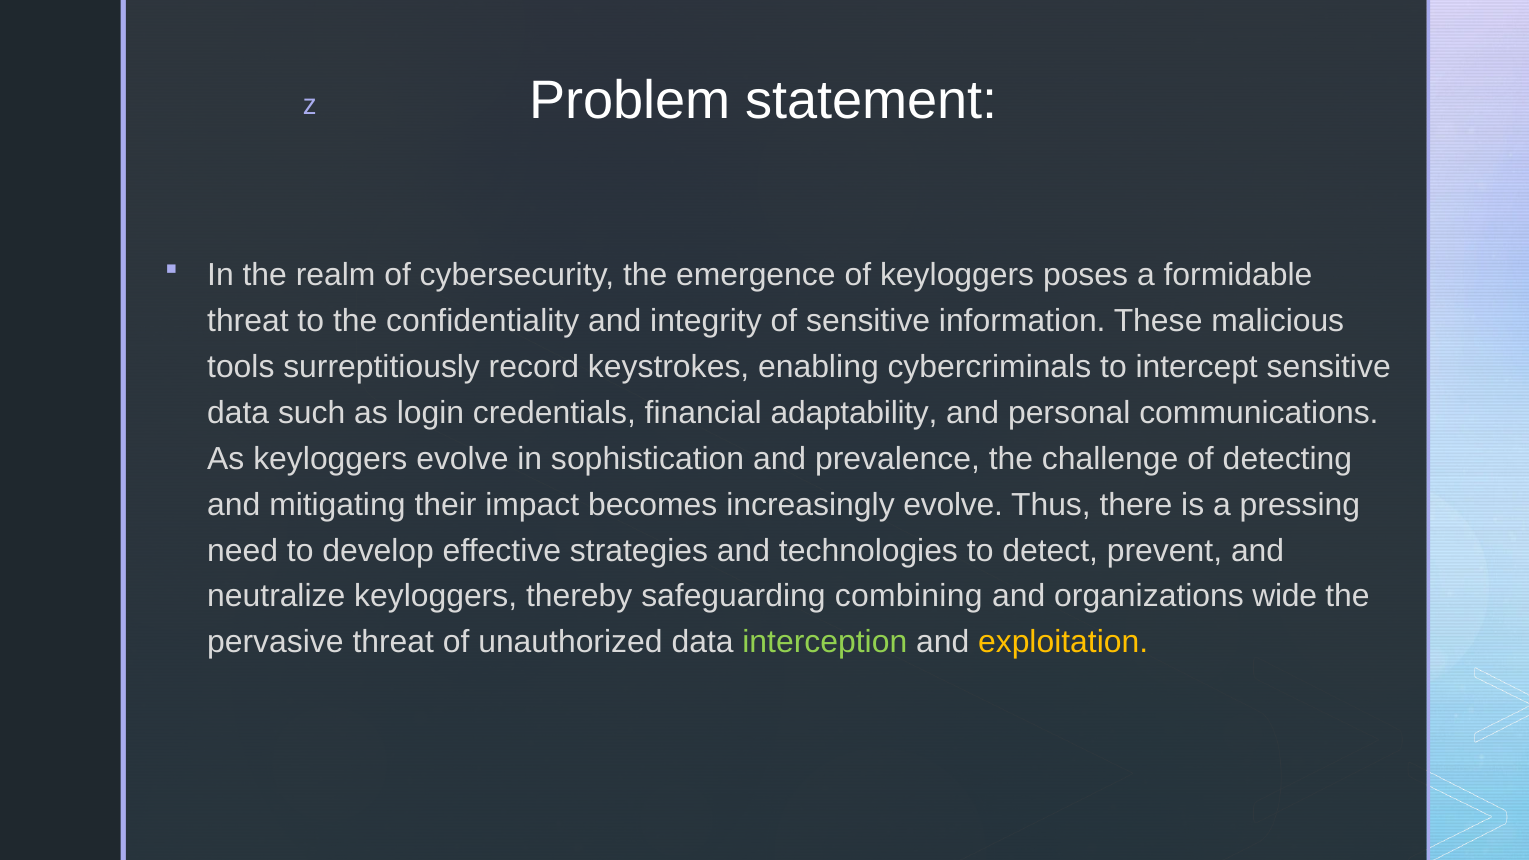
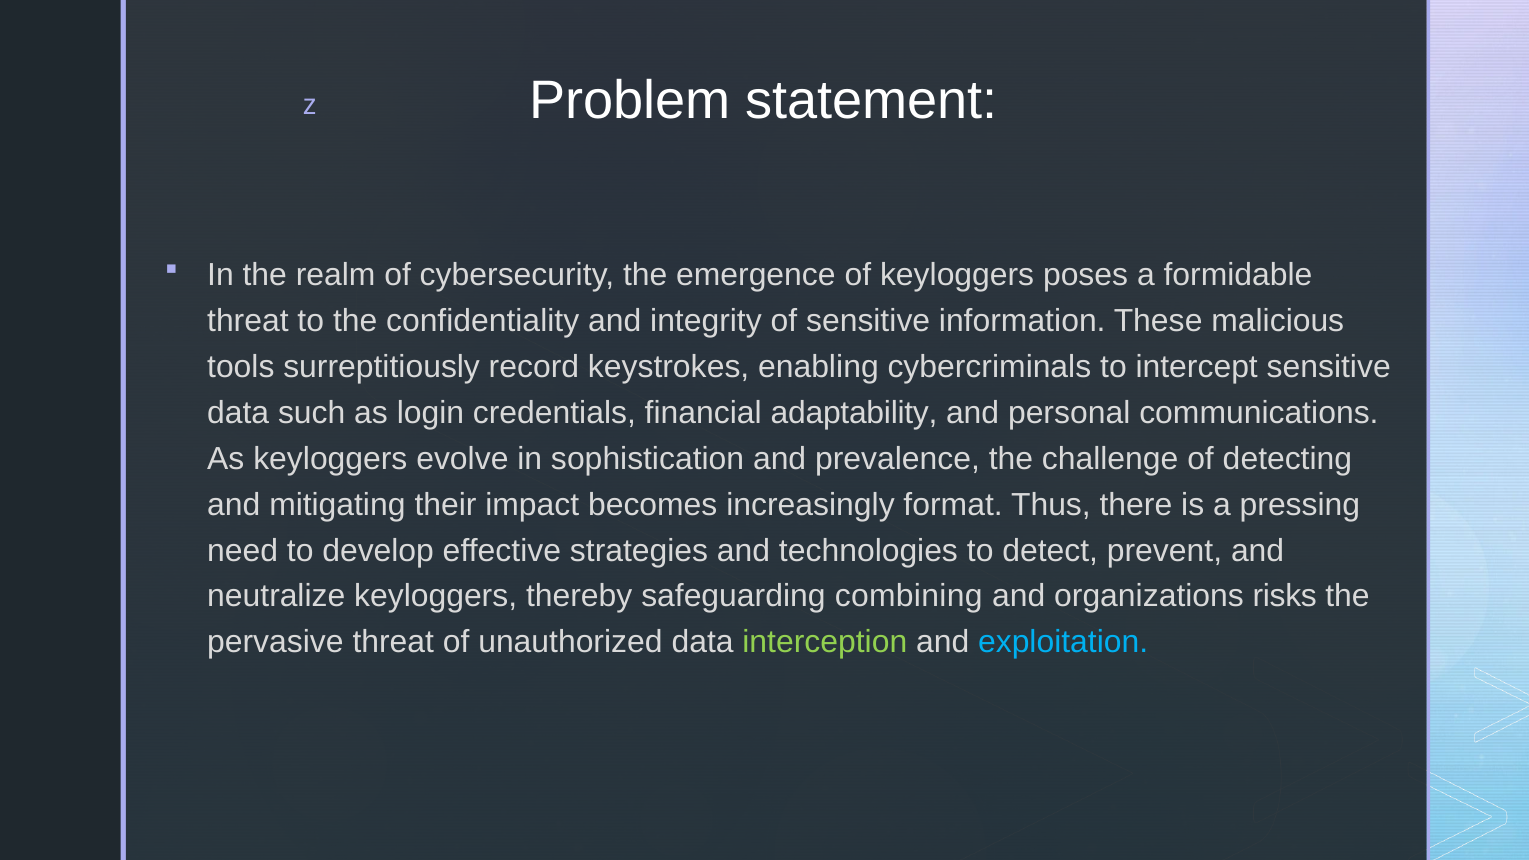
increasingly evolve: evolve -> format (953, 505)
wide: wide -> risks (1285, 596)
exploitation colour: yellow -> light blue (1063, 642)
